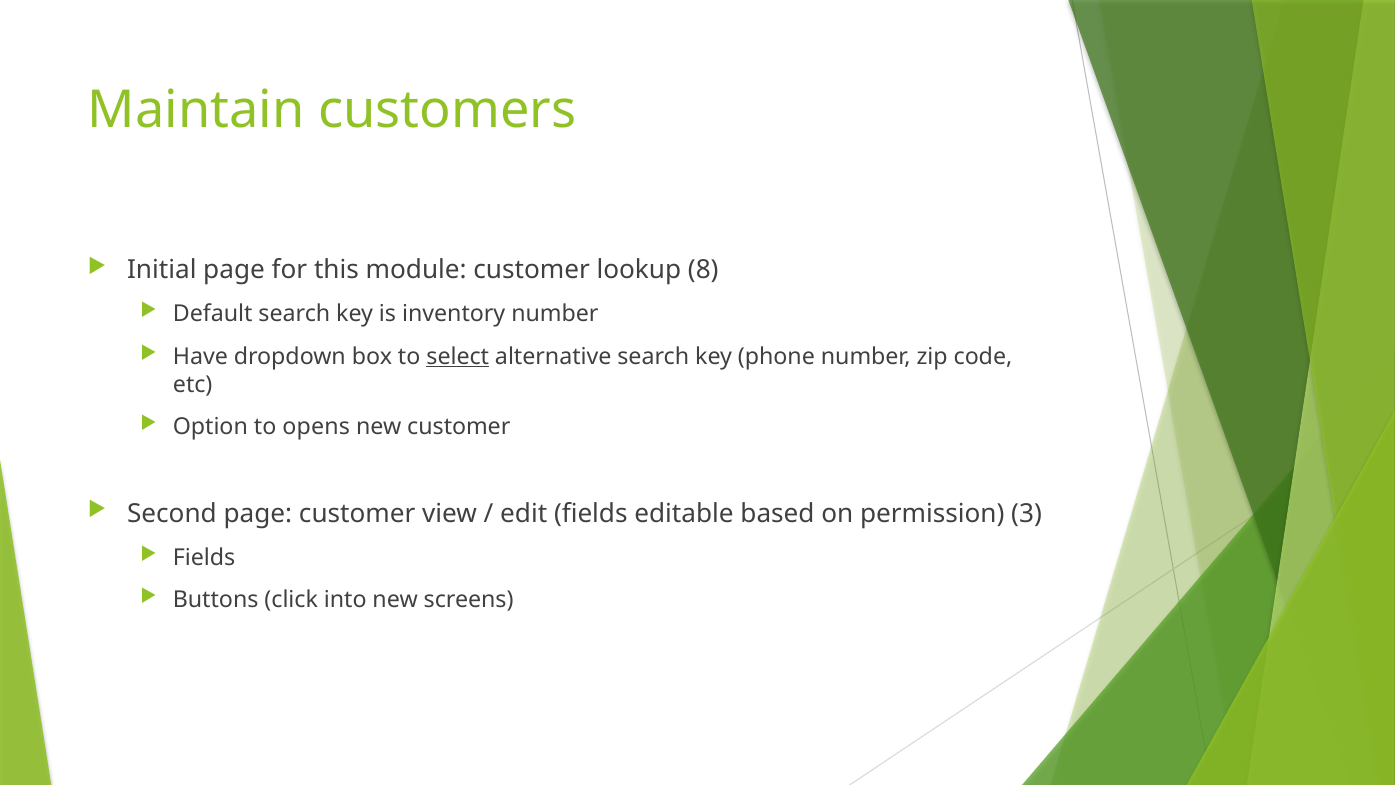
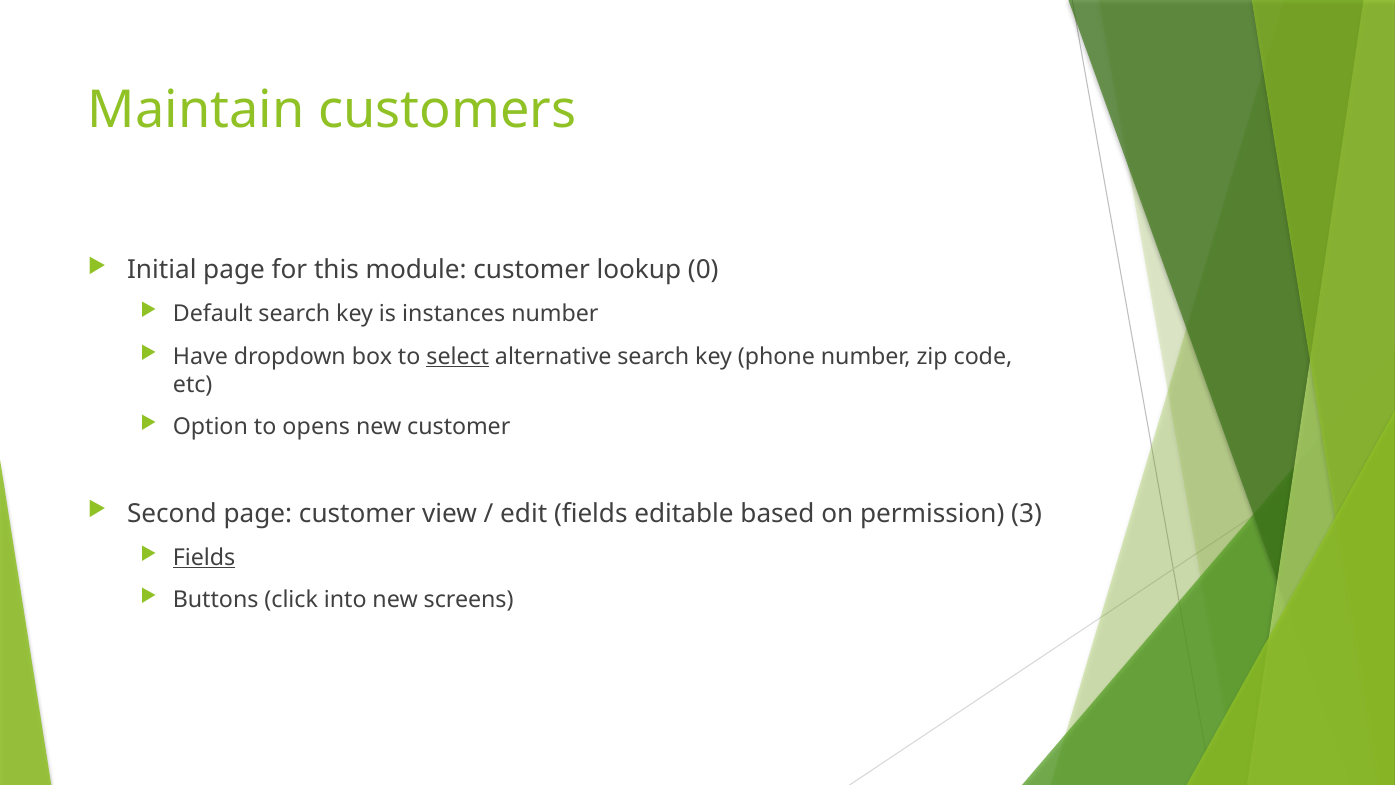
8: 8 -> 0 (703, 270)
inventory: inventory -> instances (454, 314)
Fields underline: none -> present (204, 557)
